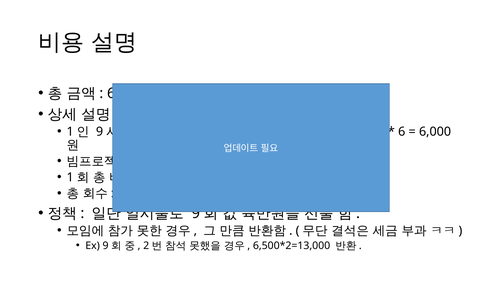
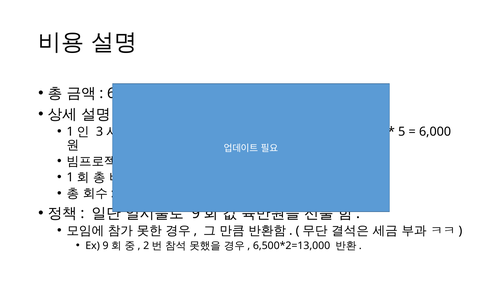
9: 9 -> 3 (100, 132)
6: 6 -> 5 (402, 132)
